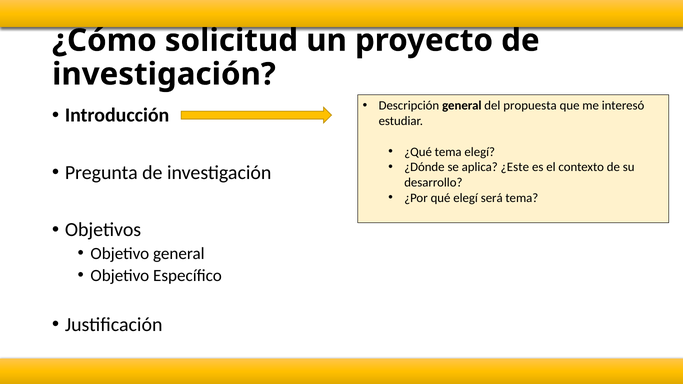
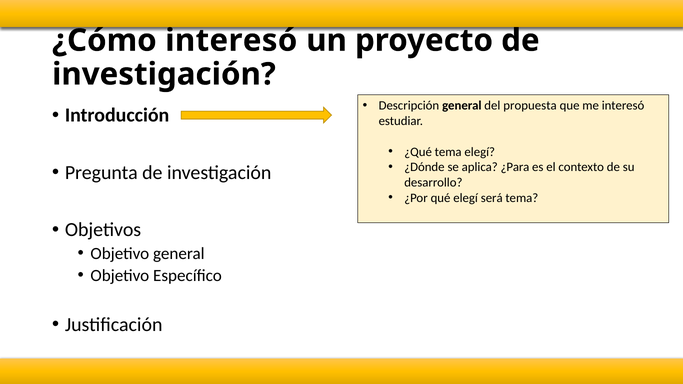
¿Cómo solicitud: solicitud -> interesó (231, 40)
¿Este: ¿Este -> ¿Para (515, 167)
